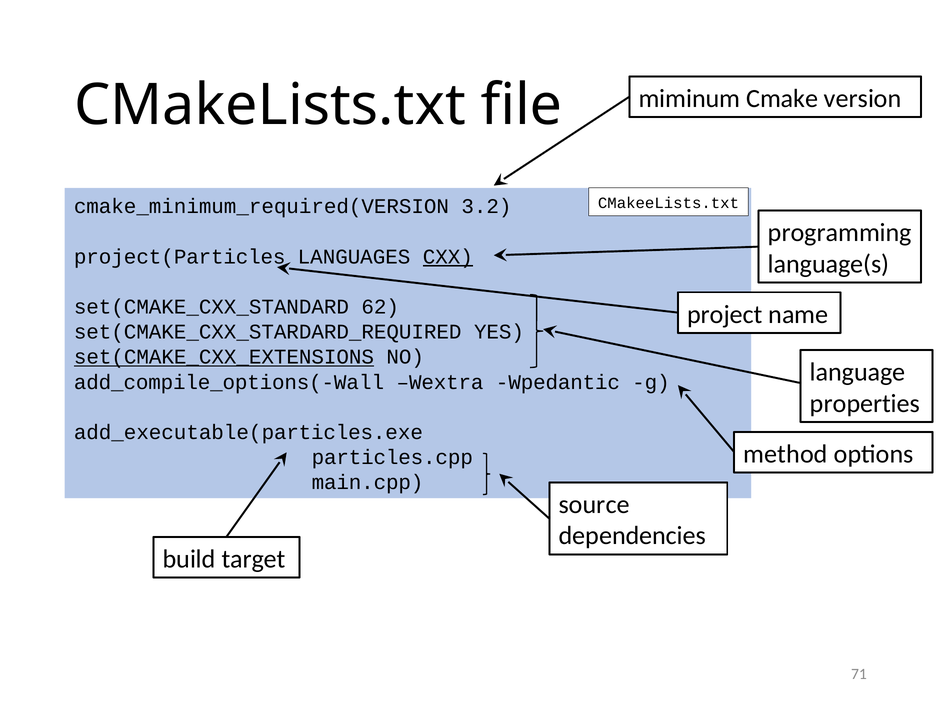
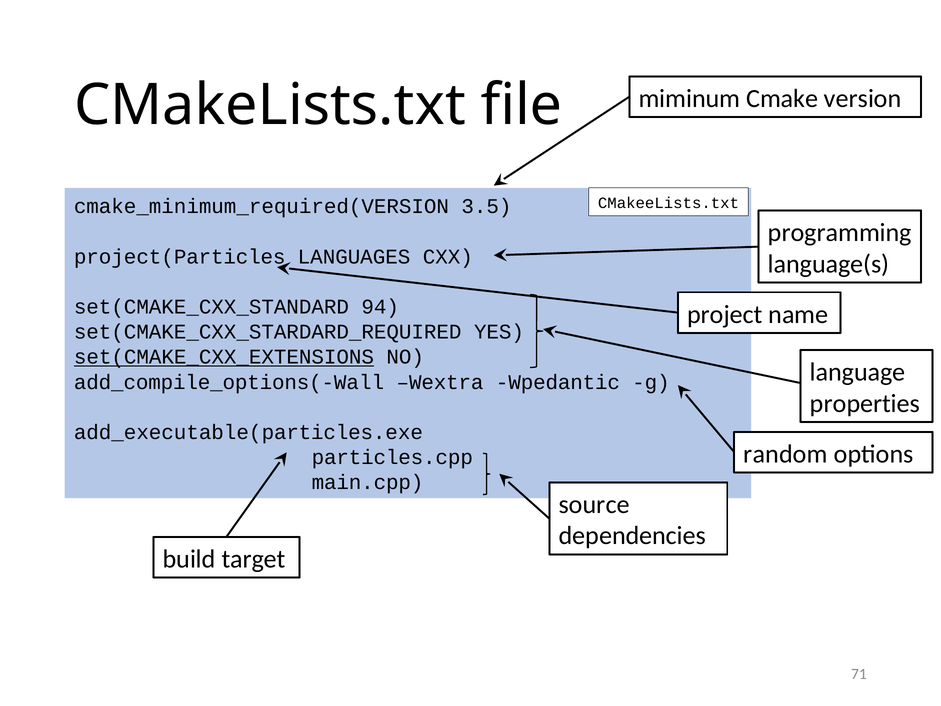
3.2: 3.2 -> 3.5 (487, 206)
CXX underline: present -> none (448, 257)
62: 62 -> 94 (380, 307)
method: method -> random (786, 454)
